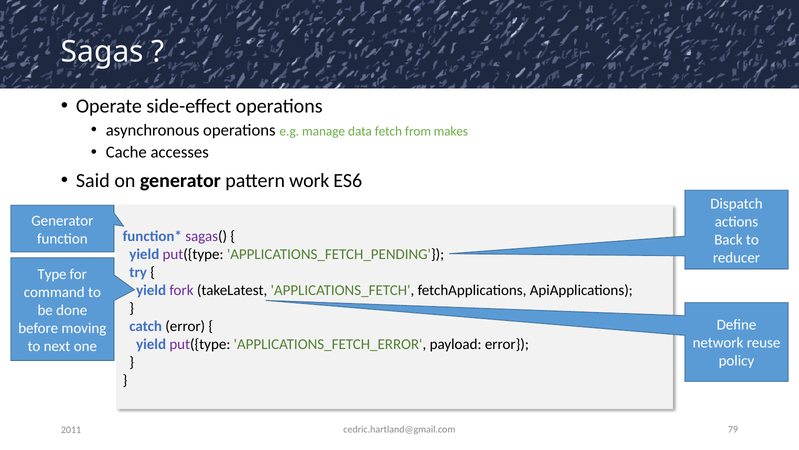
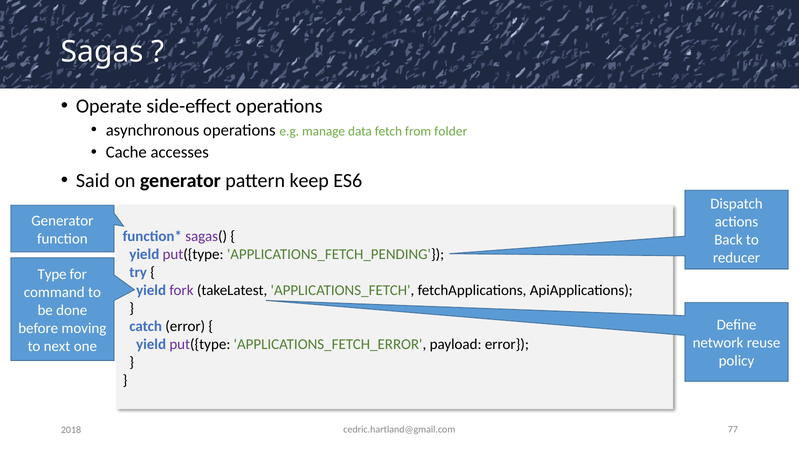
makes: makes -> folder (451, 131)
work: work -> keep (309, 180)
79: 79 -> 77 (733, 429)
2011: 2011 -> 2018 (71, 429)
